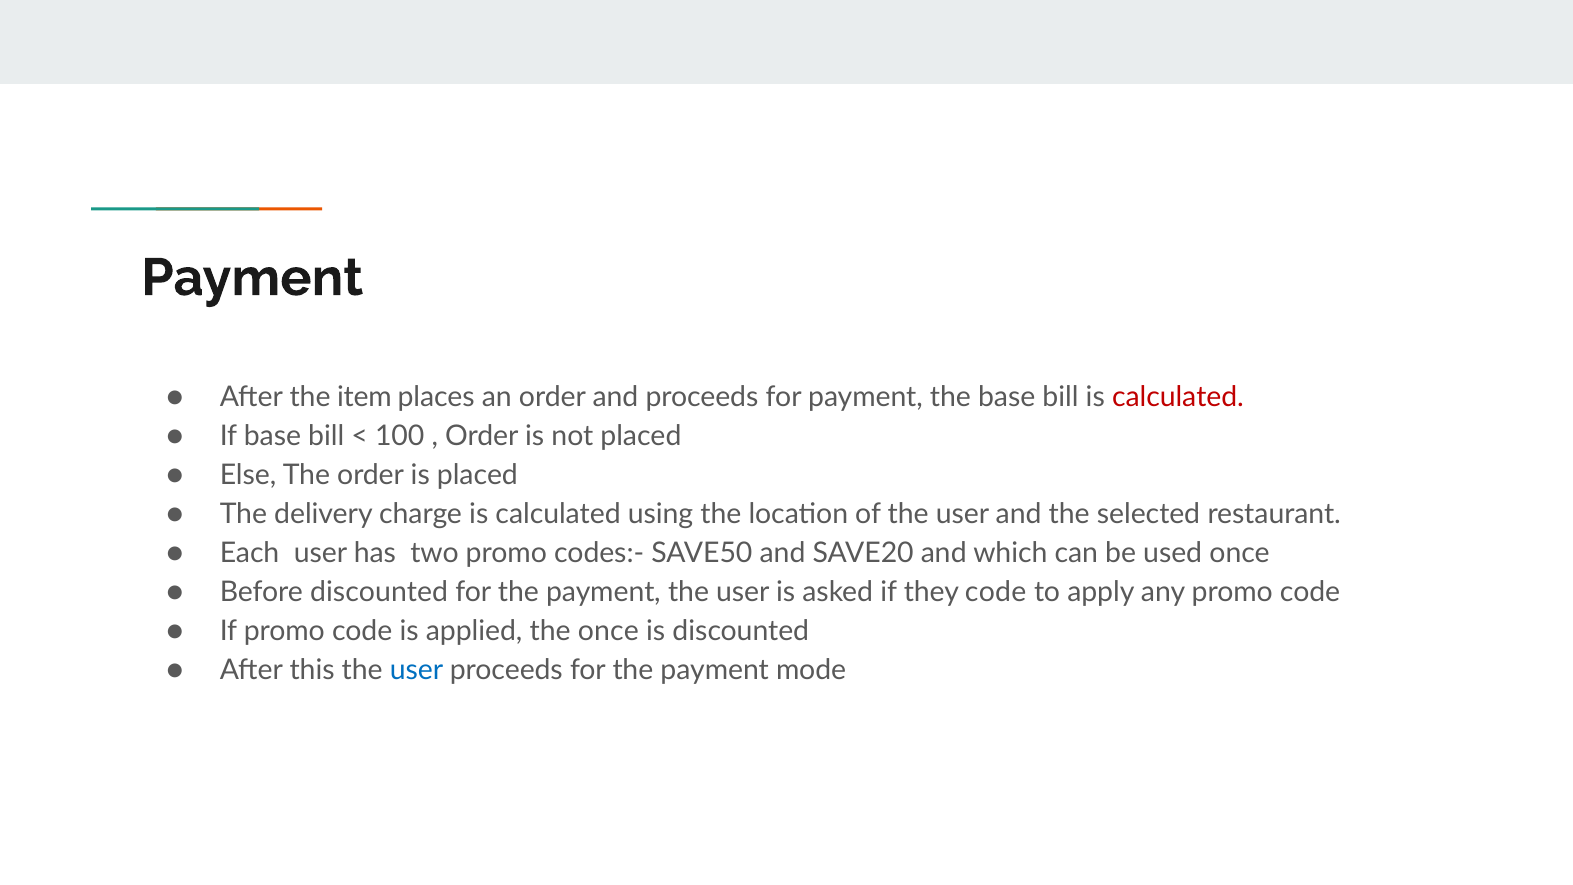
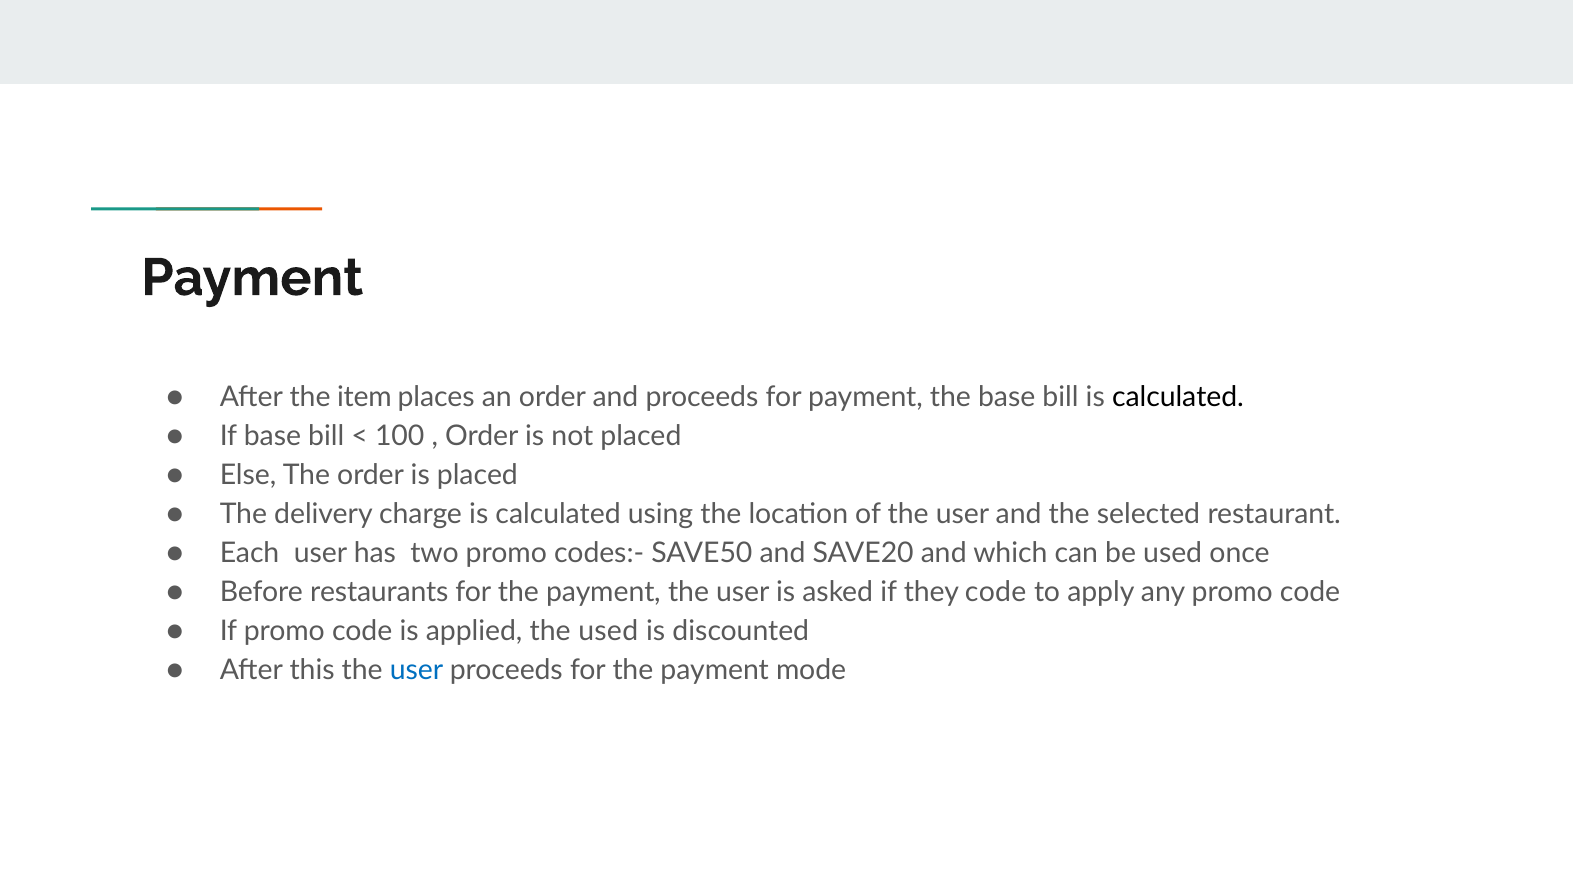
calculated colour: red -> black (1178, 397)
Before discounted: discounted -> restaurants (379, 592)
the once: once -> used (608, 631)
